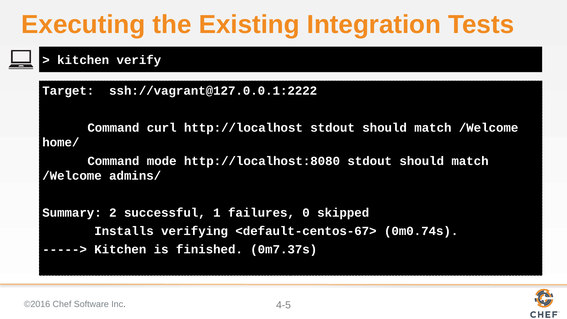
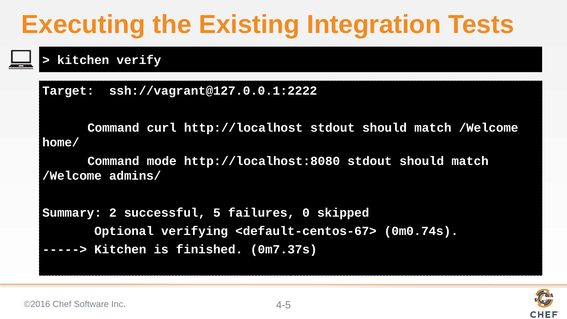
1: 1 -> 5 (217, 213)
Installs: Installs -> Optional (124, 231)
